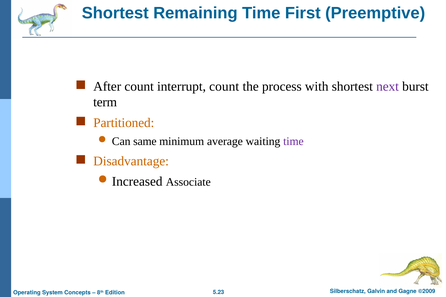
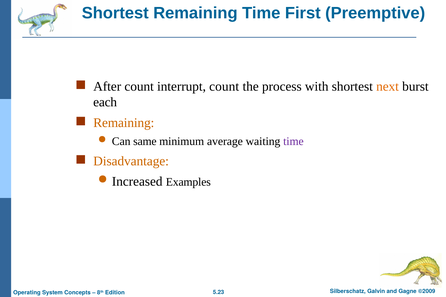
next colour: purple -> orange (388, 86)
term: term -> each (105, 102)
Partitioned: Partitioned -> Remaining (124, 123)
Associate: Associate -> Examples (188, 182)
